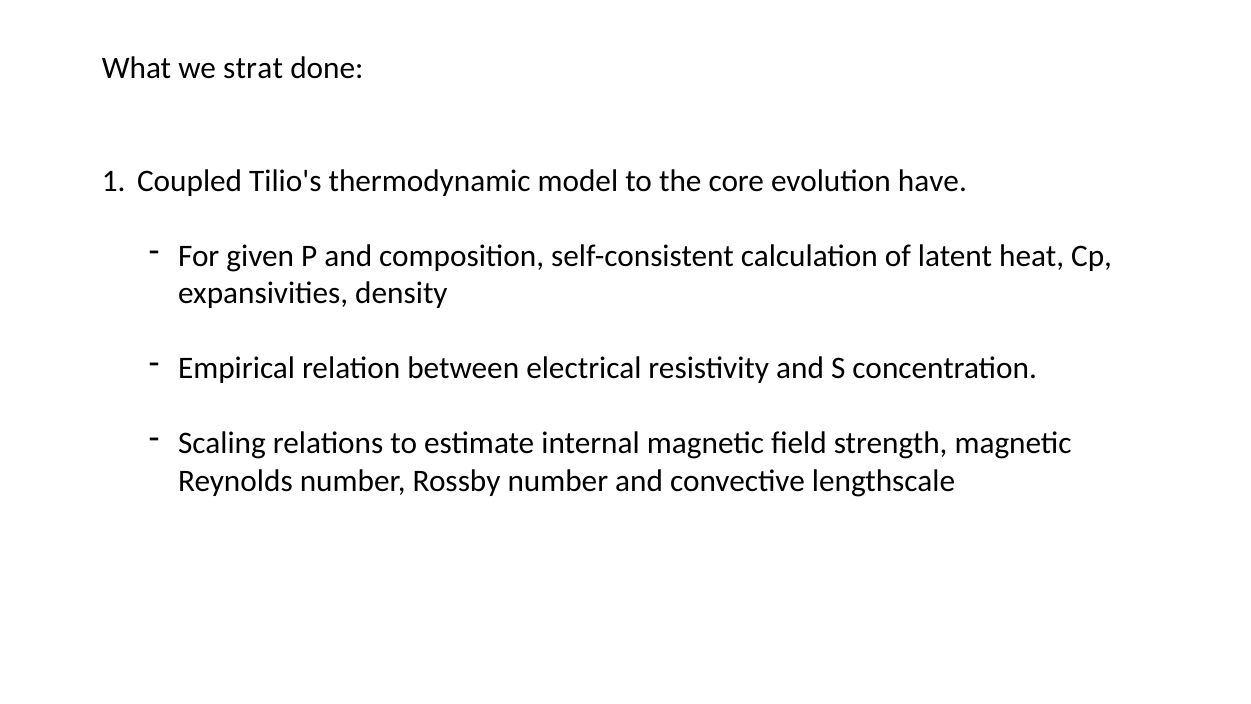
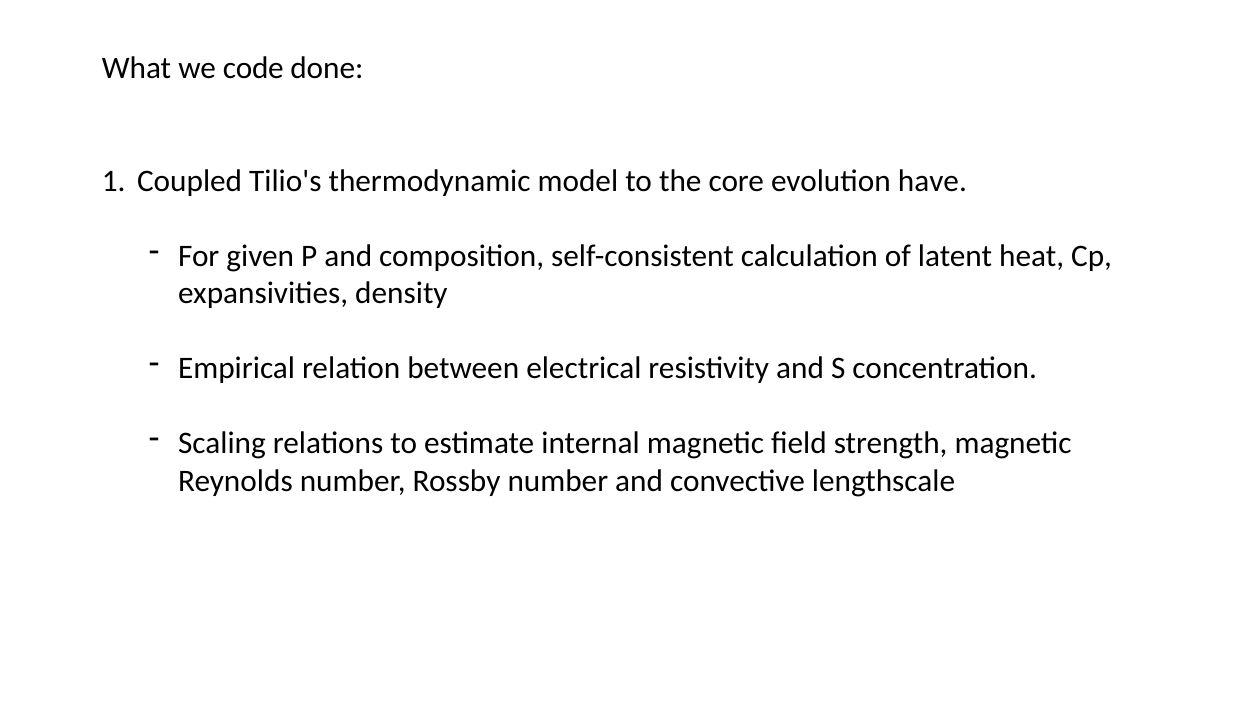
strat: strat -> code (253, 68)
